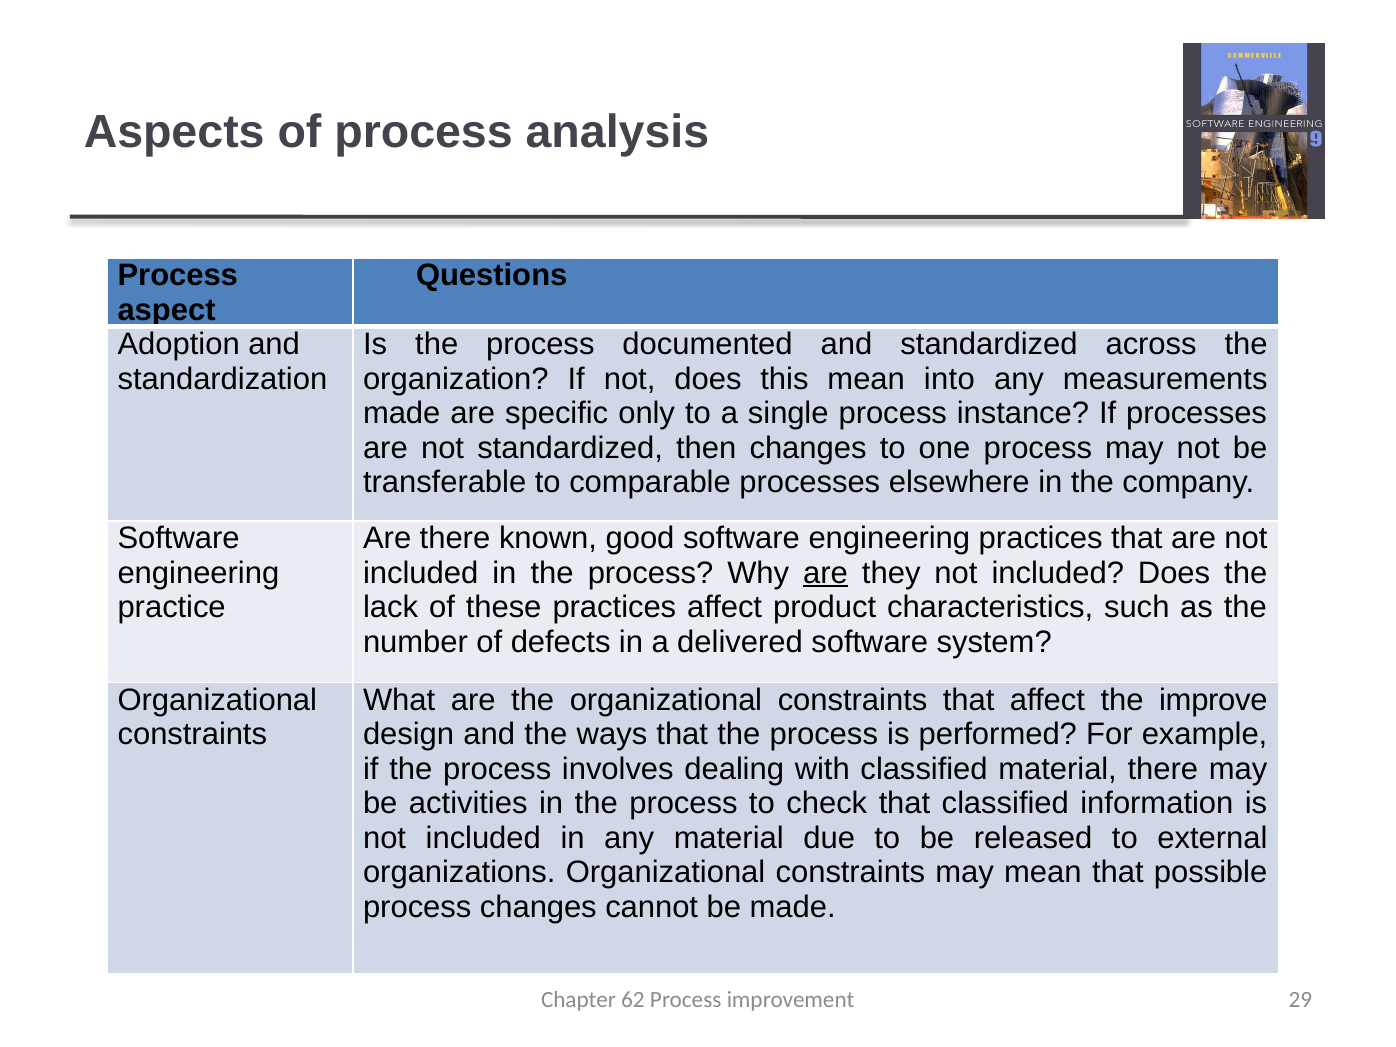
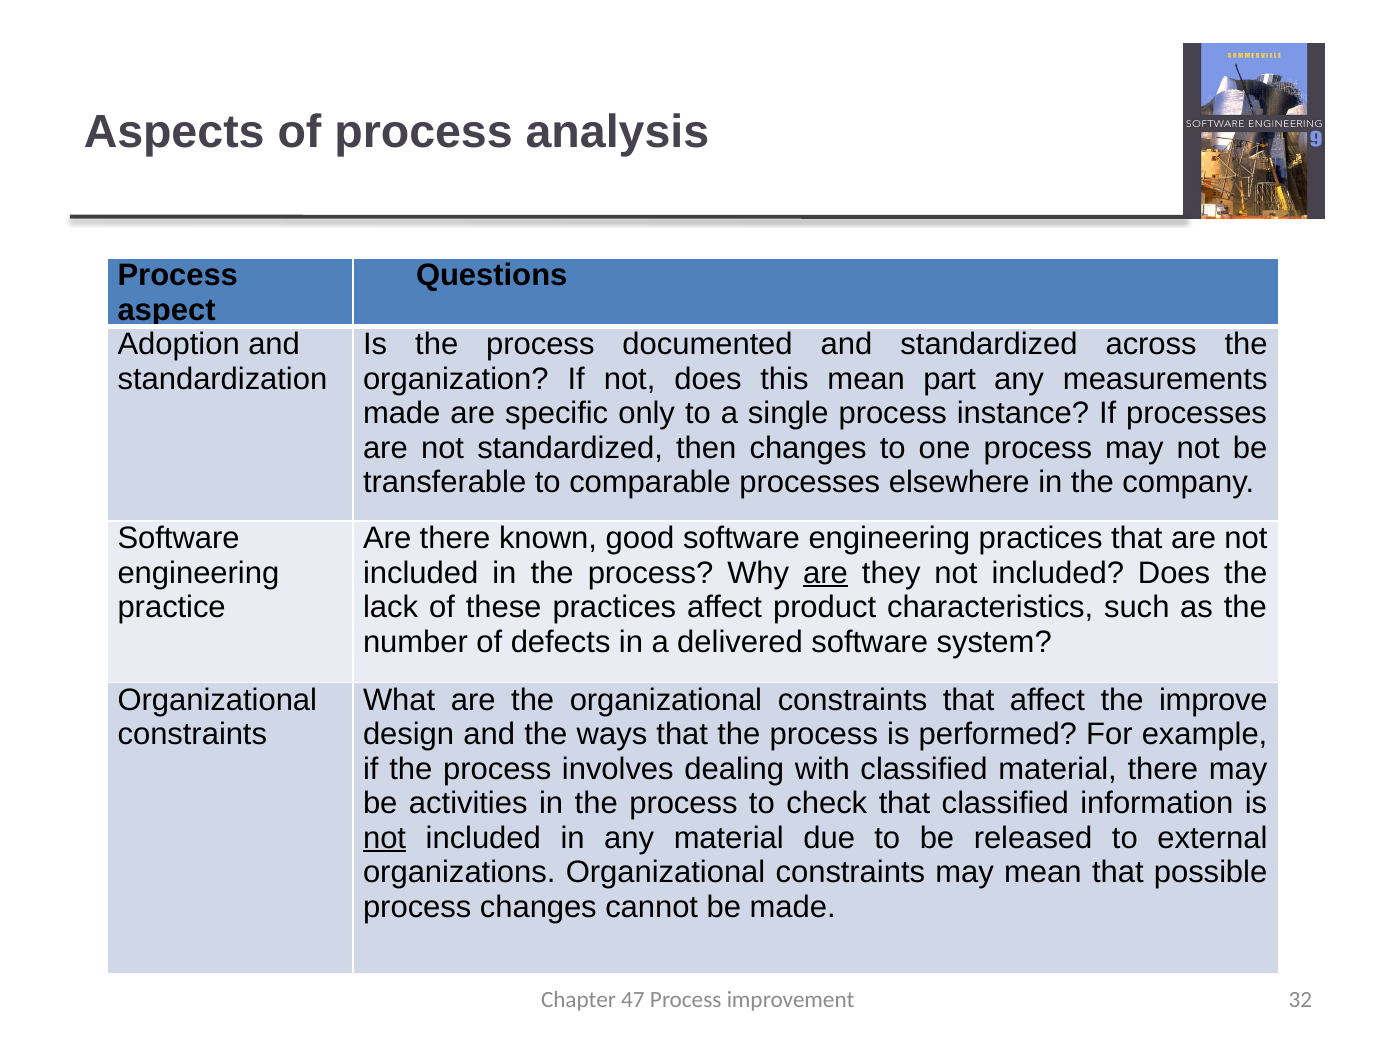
into: into -> part (950, 379)
not underline: none -> present (385, 838)
62: 62 -> 47 (633, 1000)
29: 29 -> 32 (1300, 1000)
